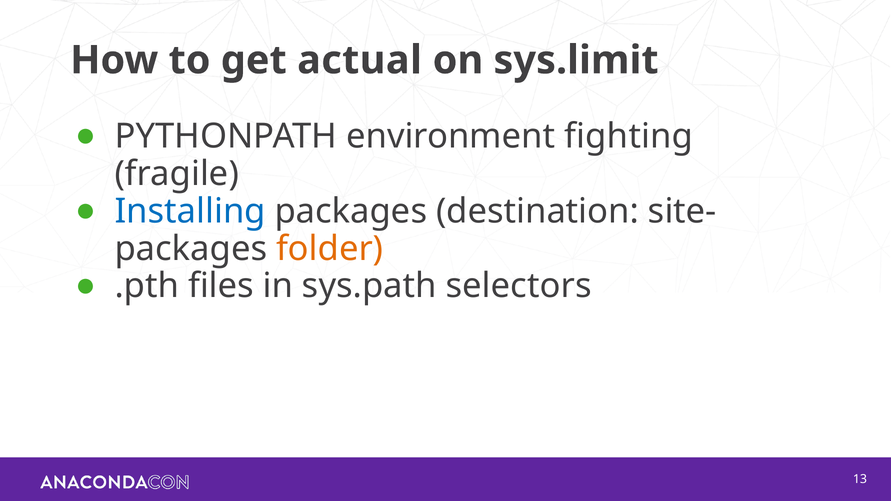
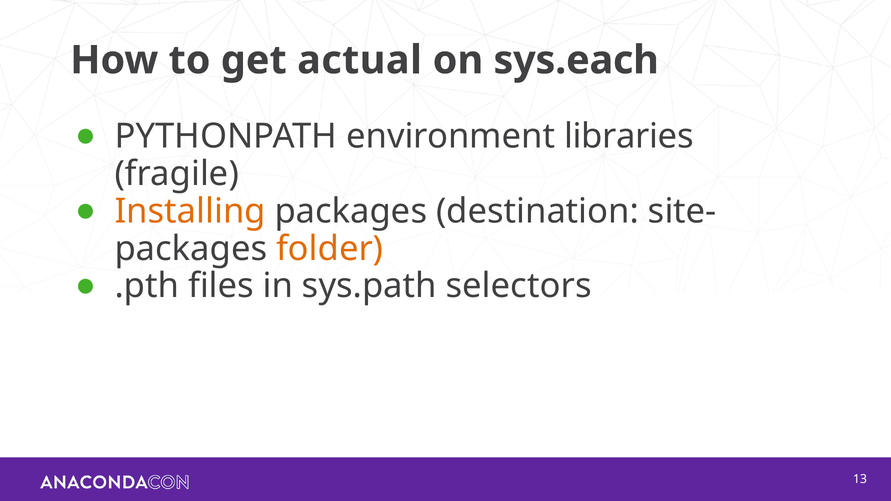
sys.limit: sys.limit -> sys.each (576, 60)
fighting: fighting -> libraries (629, 136)
Installing colour: blue -> orange (190, 211)
